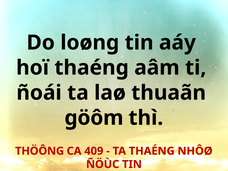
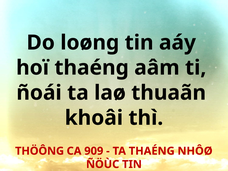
göôm: göôm -> khoâi (94, 118)
409: 409 -> 909 (94, 151)
